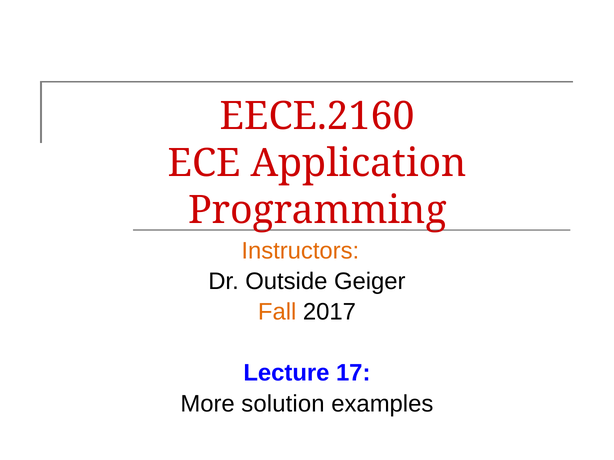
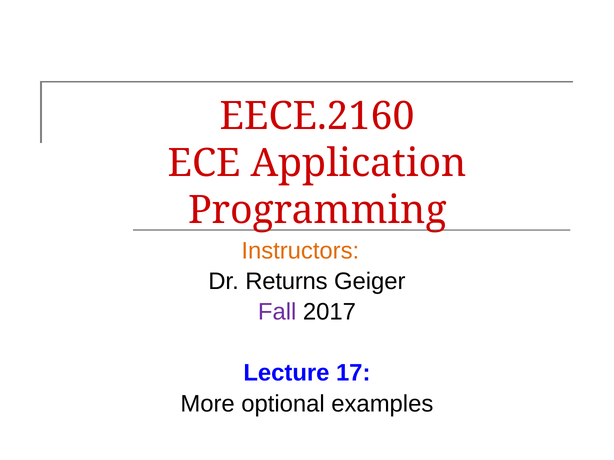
Outside: Outside -> Returns (286, 282)
Fall colour: orange -> purple (277, 312)
solution: solution -> optional (283, 404)
